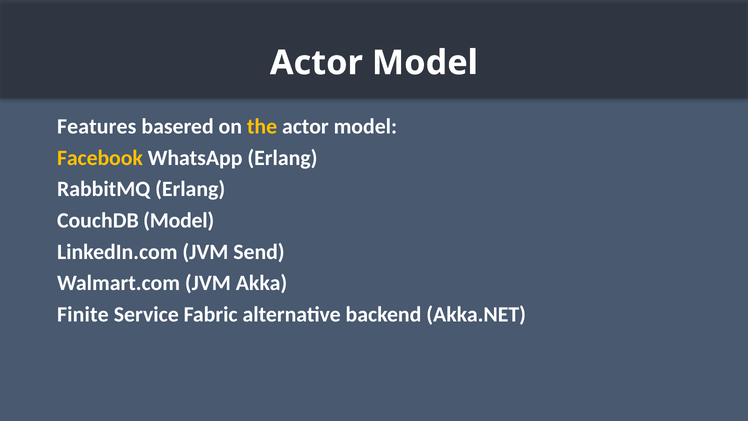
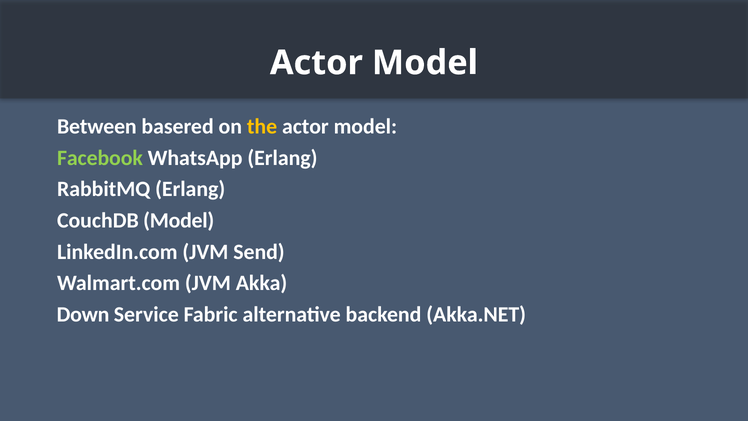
Features: Features -> Between (97, 126)
Facebook colour: yellow -> light green (100, 158)
Finite: Finite -> Down (83, 314)
